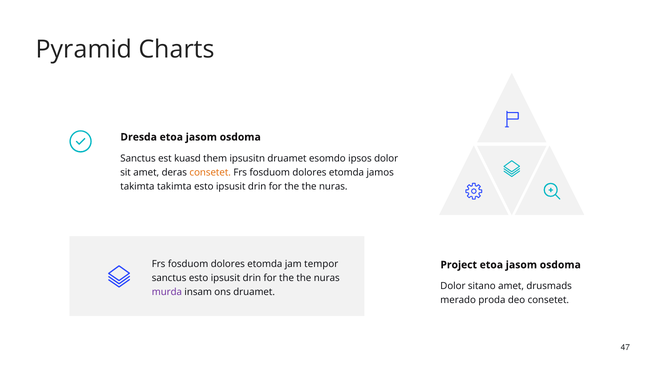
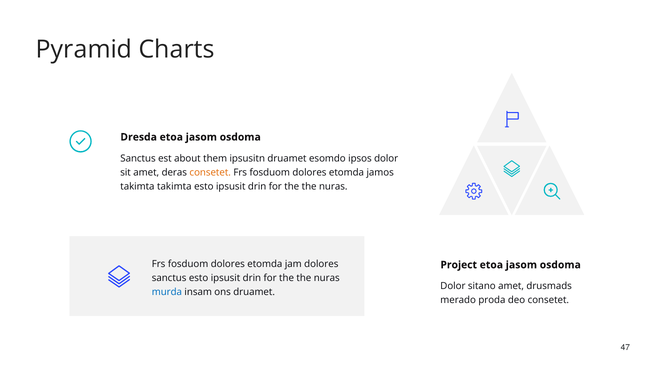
kuasd: kuasd -> about (187, 158)
jam tempor: tempor -> dolores (321, 264)
murda colour: purple -> blue (167, 292)
